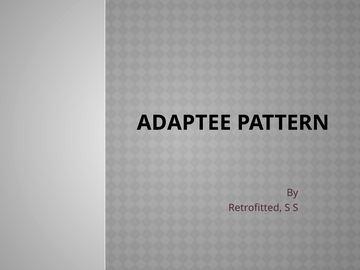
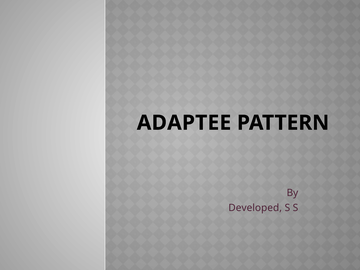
Retrofitted: Retrofitted -> Developed (255, 208)
